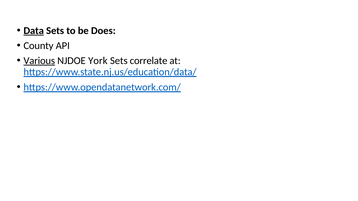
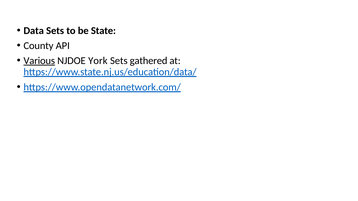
Data underline: present -> none (34, 31)
Does: Does -> State (103, 31)
correlate: correlate -> gathered (149, 61)
